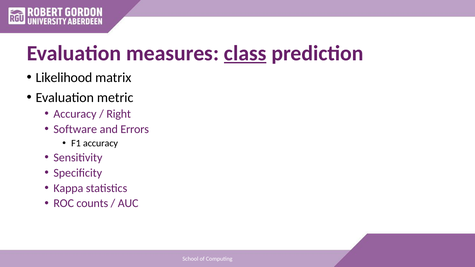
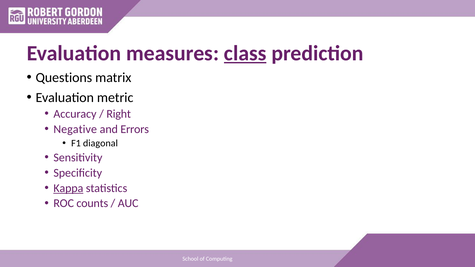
Likelihood: Likelihood -> Questions (64, 78)
Software: Software -> Negative (75, 129)
F1 accuracy: accuracy -> diagonal (100, 143)
Kappa underline: none -> present (68, 188)
